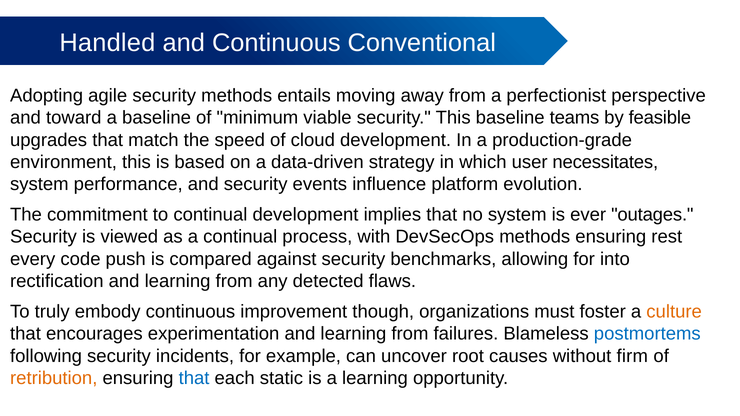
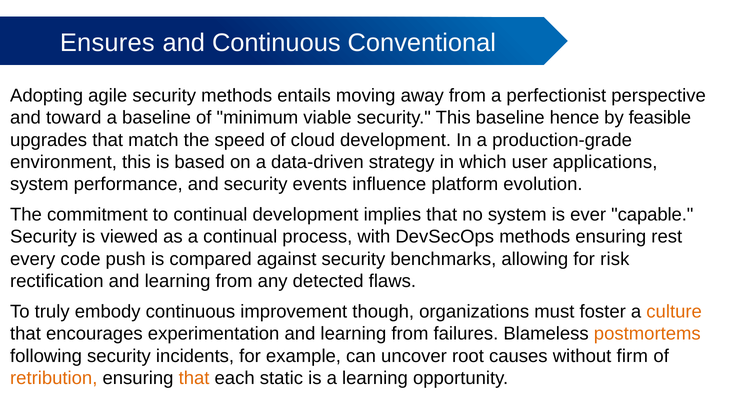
Handled: Handled -> Ensures (107, 43)
teams: teams -> hence (575, 118)
necessitates: necessitates -> applications (605, 162)
outages: outages -> capable (652, 215)
into: into -> risk (615, 259)
postmortems colour: blue -> orange (647, 334)
that colour: blue -> orange (194, 378)
